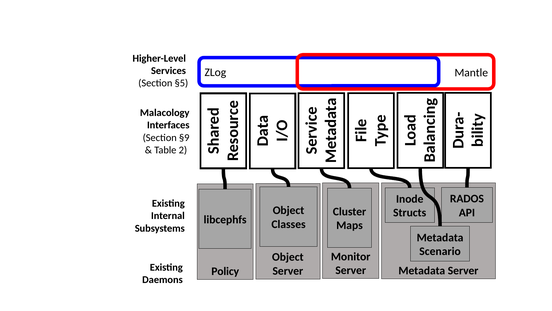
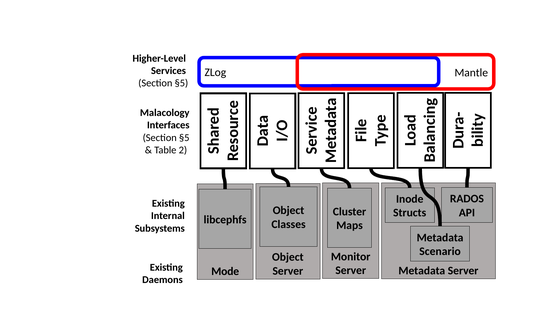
§9: §9 -> §5 (184, 137)
Policy: Policy -> Mode (225, 271)
